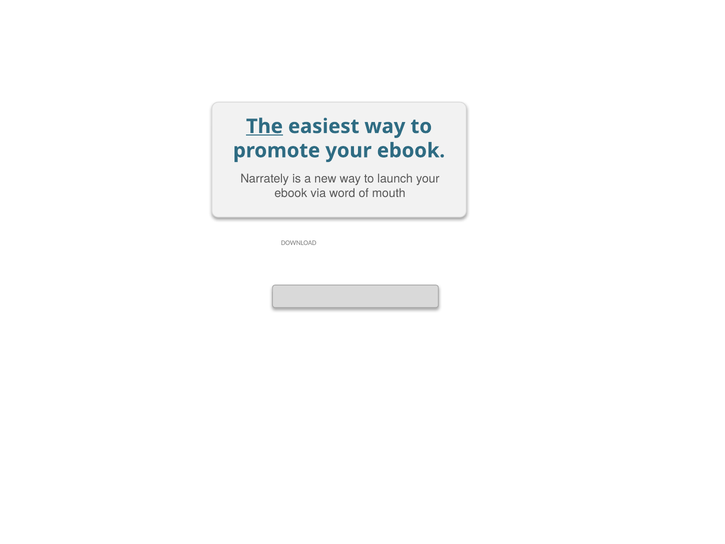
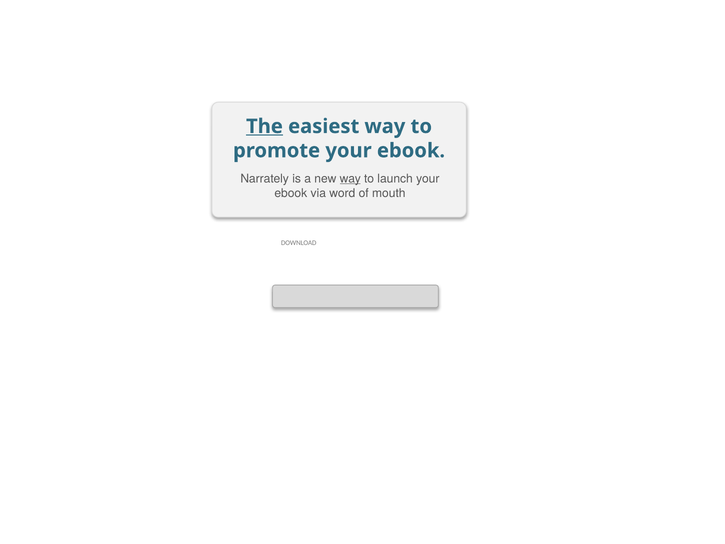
way underline: none -> present (350, 179)
